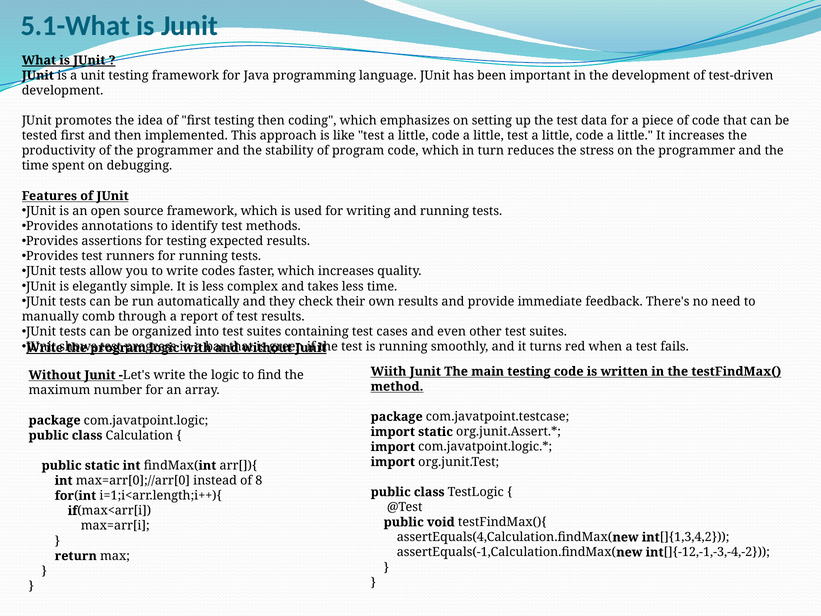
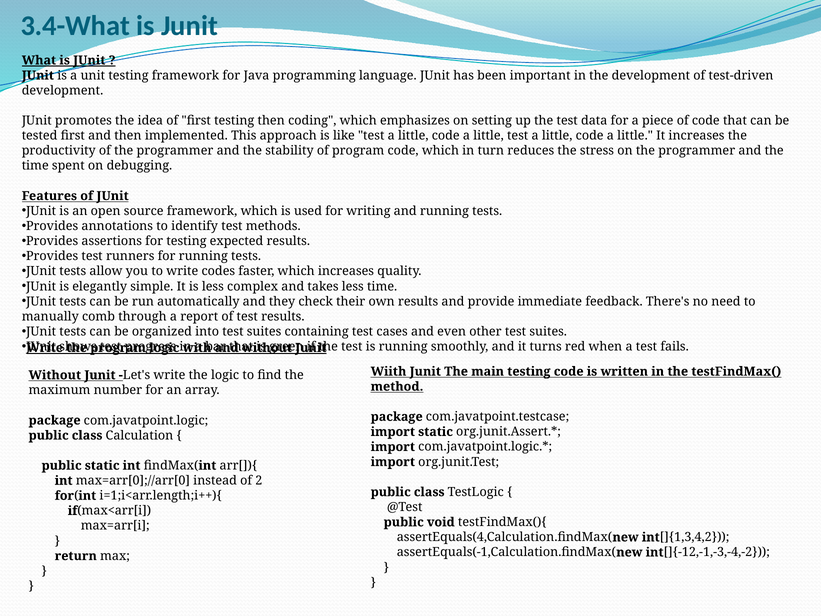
5.1-What: 5.1-What -> 3.4-What (75, 26)
8: 8 -> 2 (259, 480)
